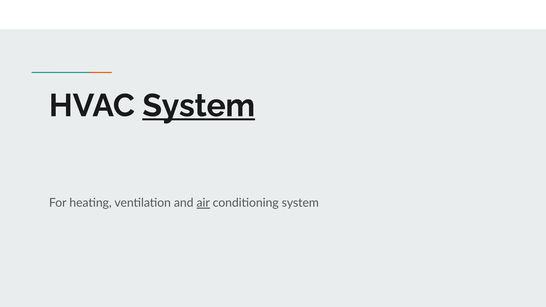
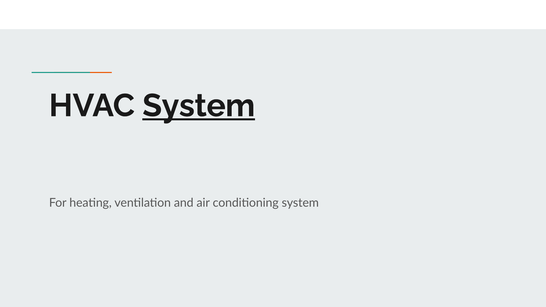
air underline: present -> none (203, 203)
